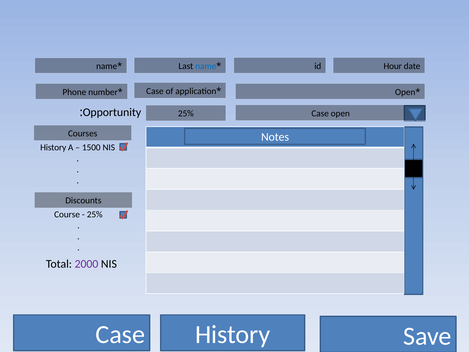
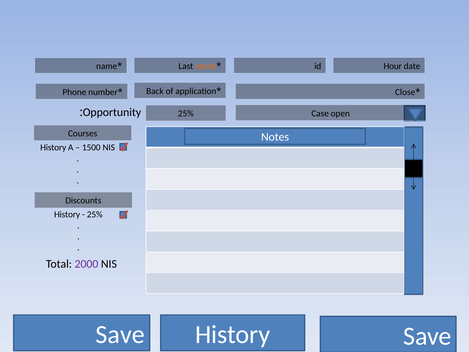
name colour: blue -> orange (206, 66)
Case: Case -> Back (155, 91)
Open: Open -> Close (405, 92)
Course: Course -> History (67, 214)
Case: Case -> Save (120, 334)
